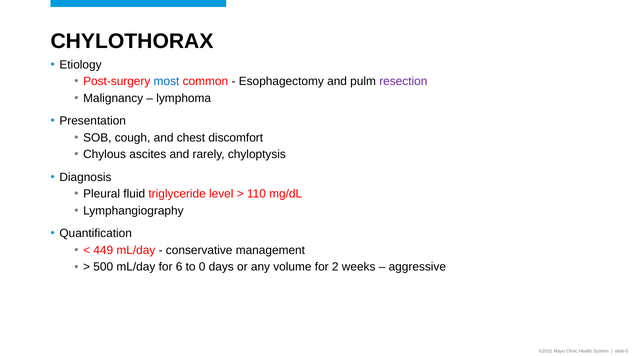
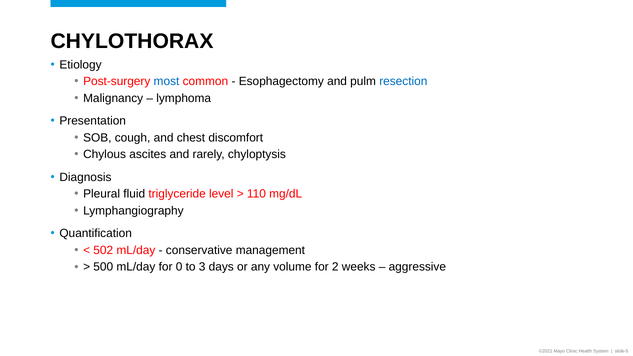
resection colour: purple -> blue (403, 82)
449: 449 -> 502 (103, 250)
6: 6 -> 0 (179, 267)
0: 0 -> 3 (202, 267)
